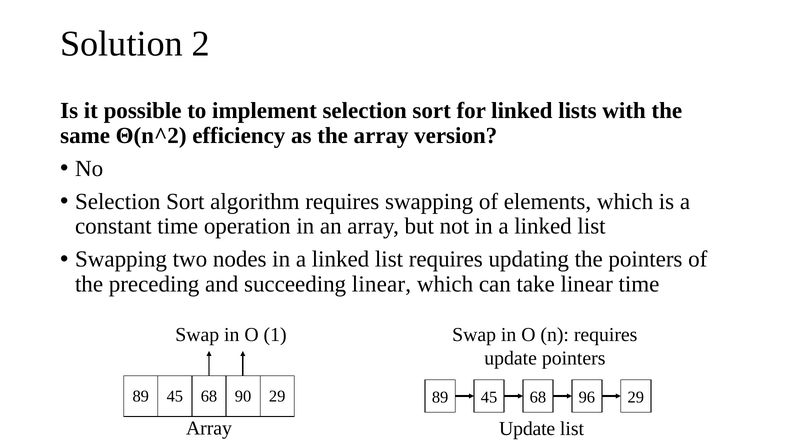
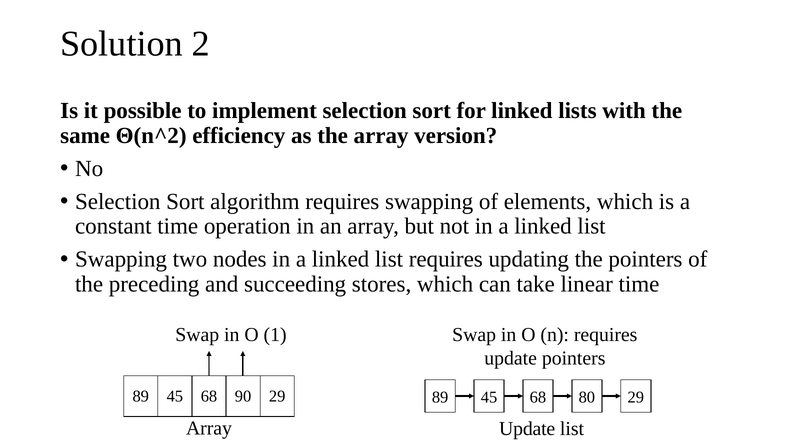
succeeding linear: linear -> stores (382, 284)
96: 96 -> 80 (587, 398)
